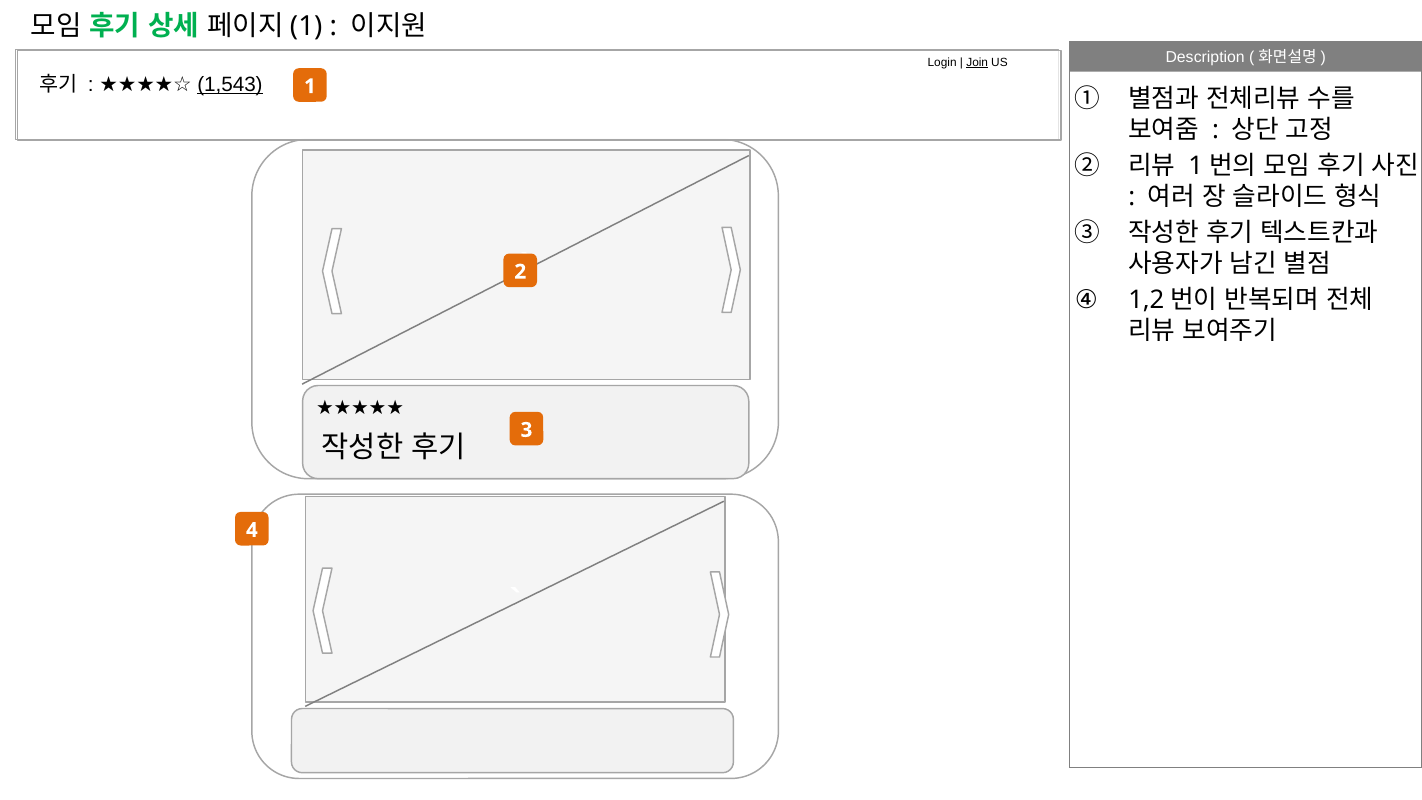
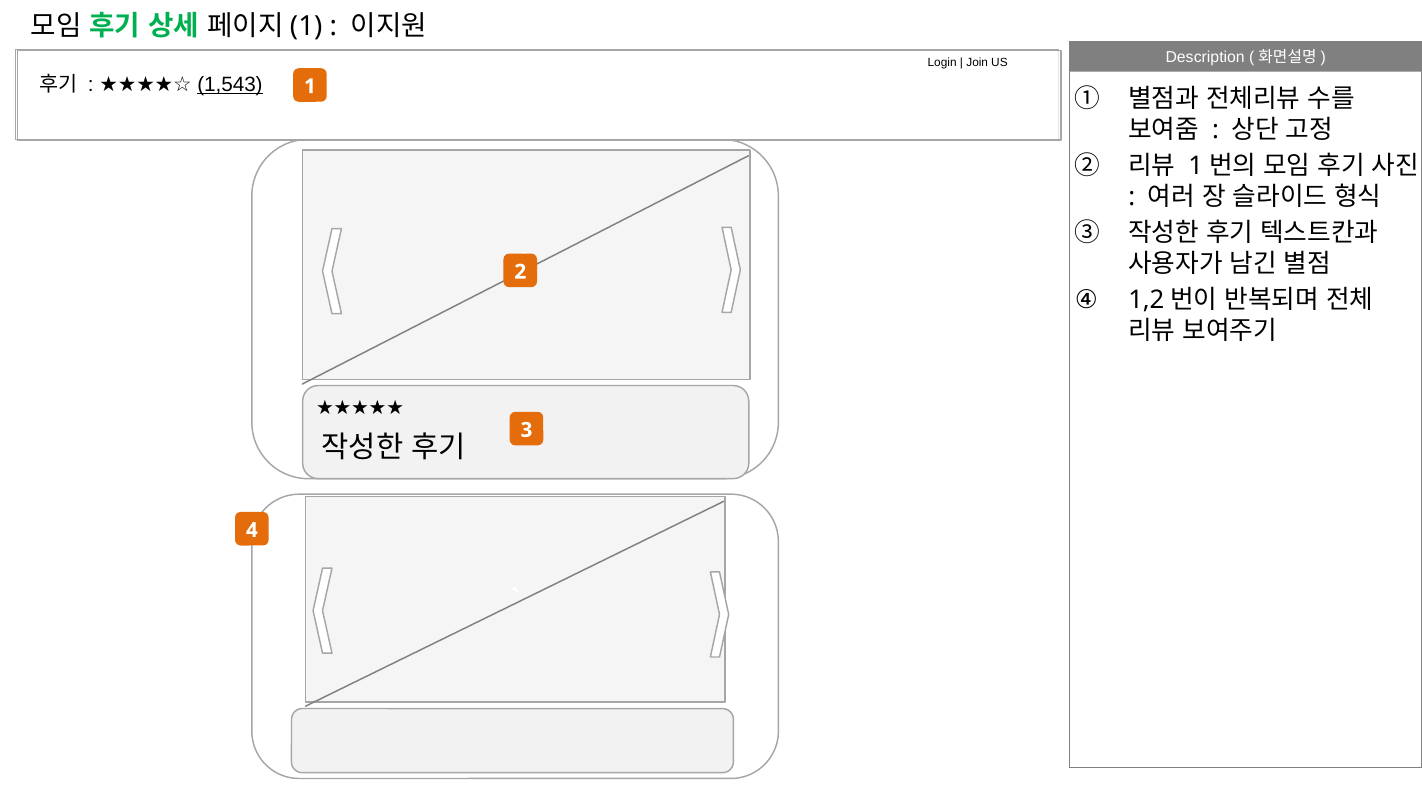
Join underline: present -> none (977, 63)
